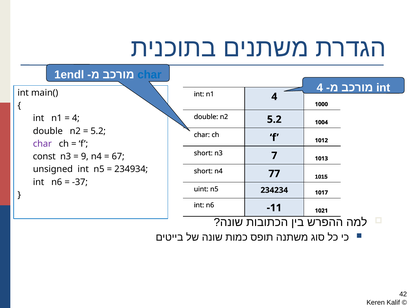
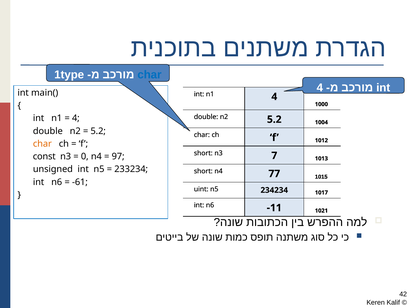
1endl: 1endl -> 1type (69, 75)
char colour: purple -> orange (42, 144)
9: 9 -> 0 (85, 157)
67: 67 -> 97 (118, 157)
234934: 234934 -> 233234 (131, 169)
-37: -37 -> -61 (80, 182)
